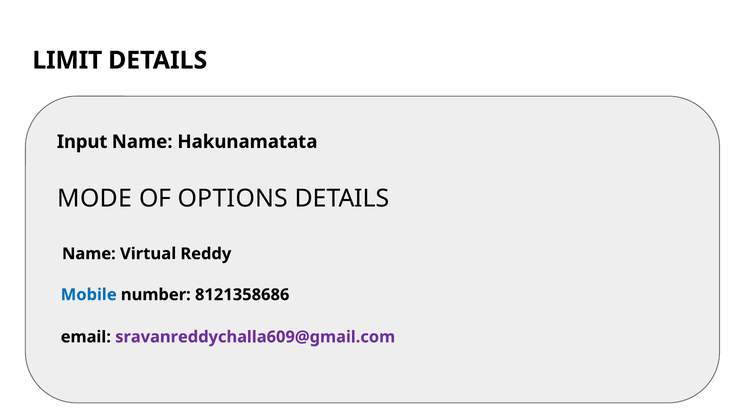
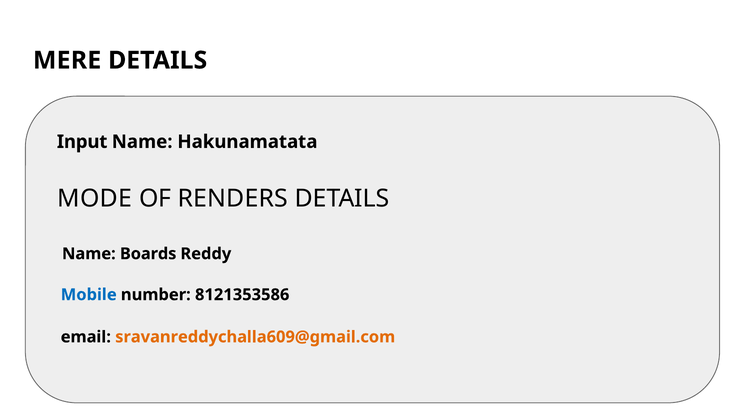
LIMIT: LIMIT -> MERE (67, 60)
OPTIONS: OPTIONS -> RENDERS (233, 198)
Virtual: Virtual -> Boards (148, 254)
8121358686: 8121358686 -> 8121353586 (242, 295)
sravanreddychalla609@gmail.com colour: purple -> orange (255, 337)
